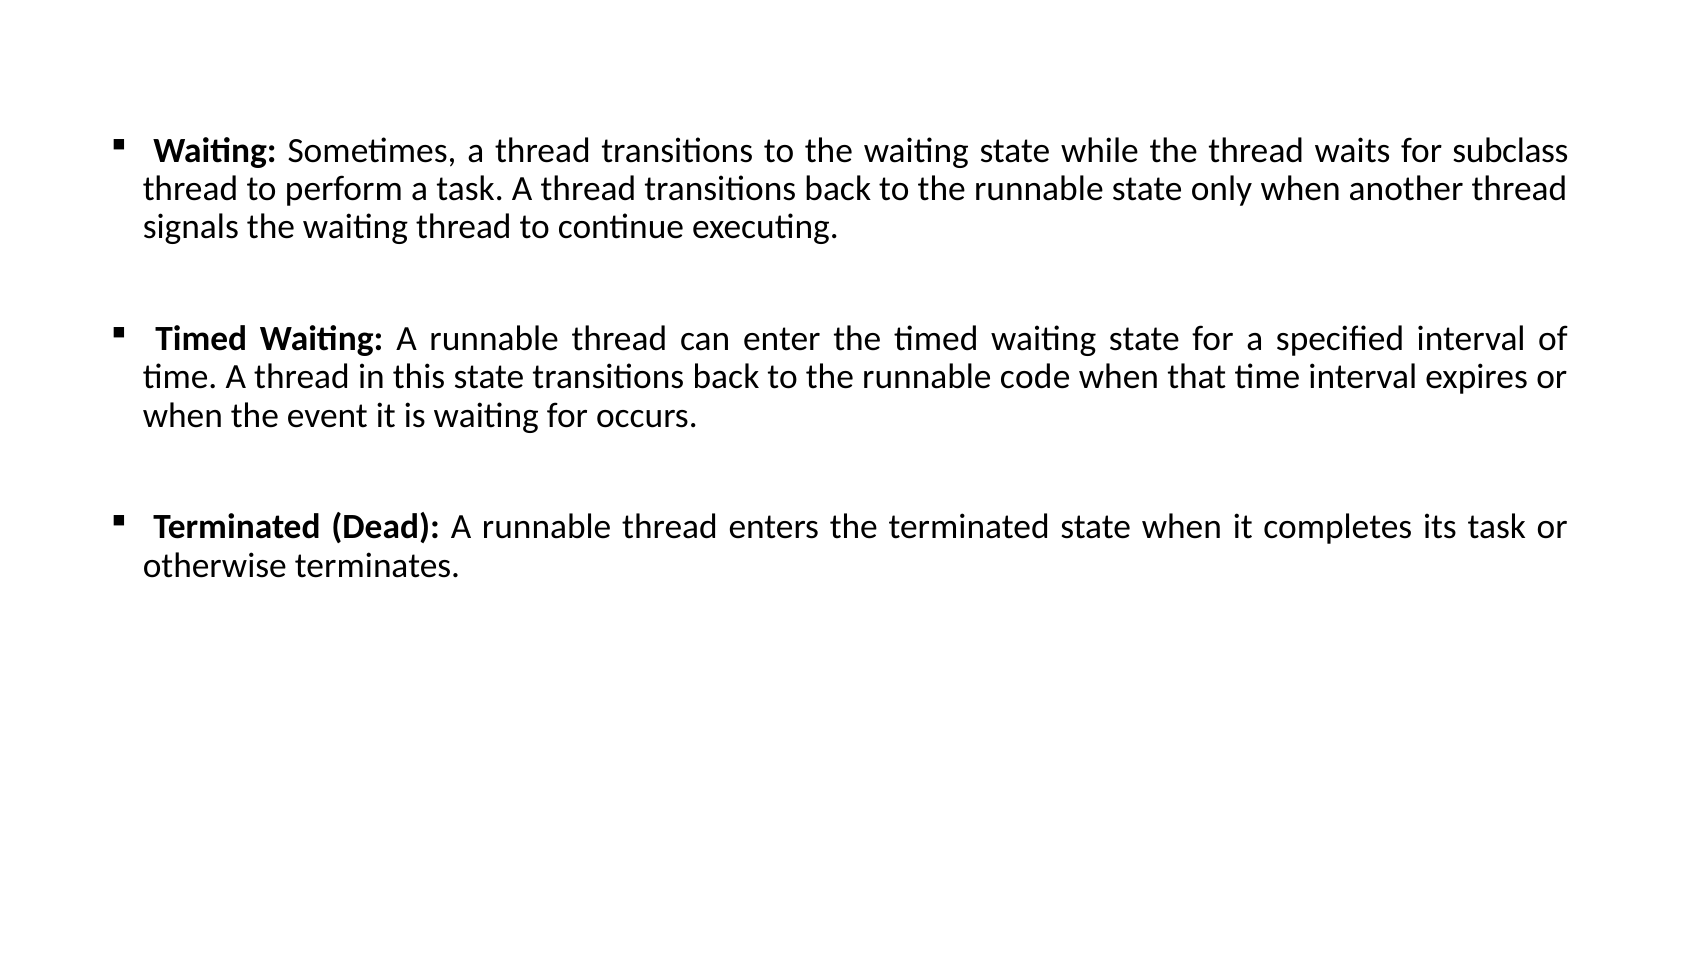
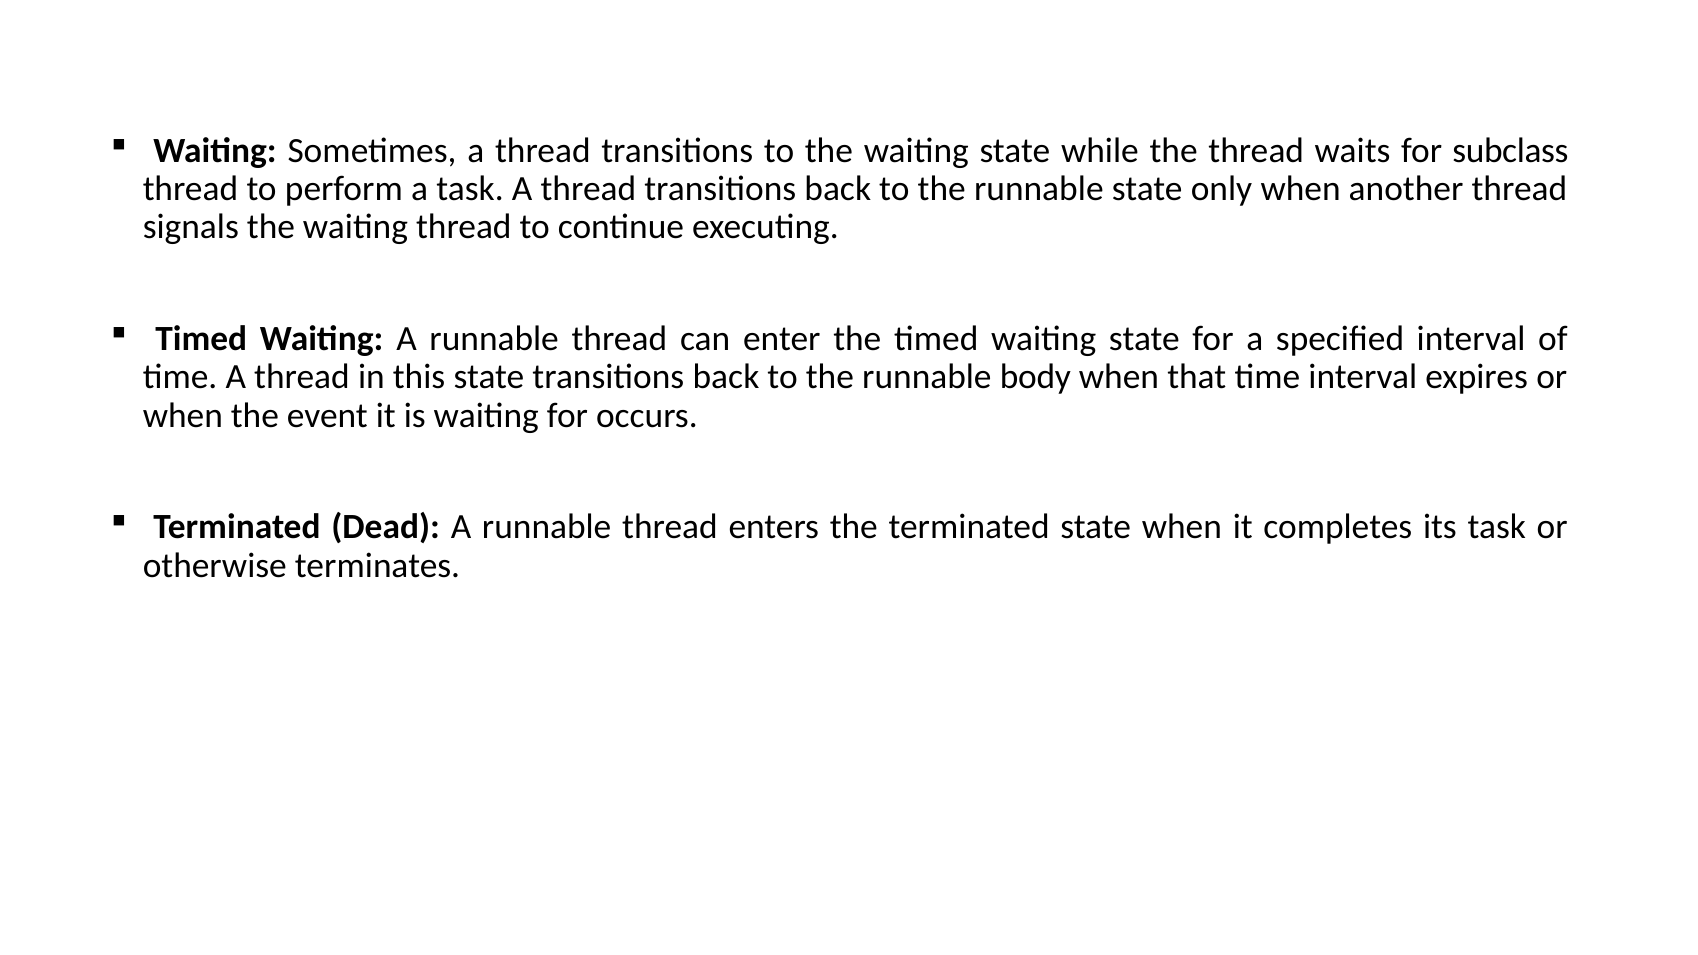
code: code -> body (1035, 377)
